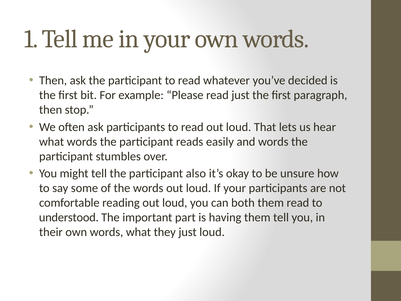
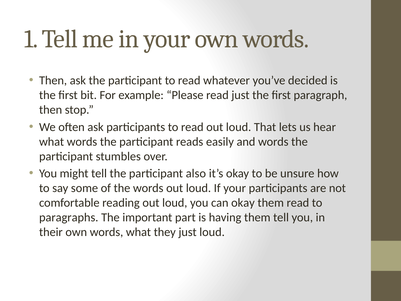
can both: both -> okay (243, 203)
understood: understood -> paragraphs (69, 217)
